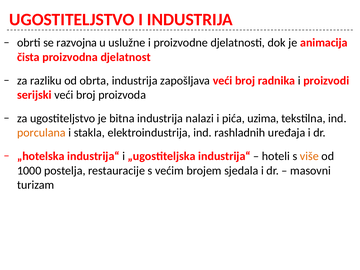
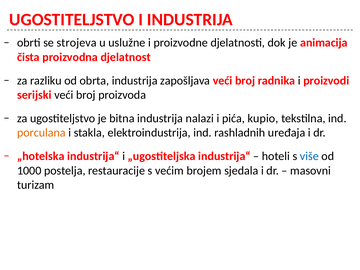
razvojna: razvojna -> strojeva (77, 43)
uzima: uzima -> kupio (263, 118)
više colour: orange -> blue (309, 156)
